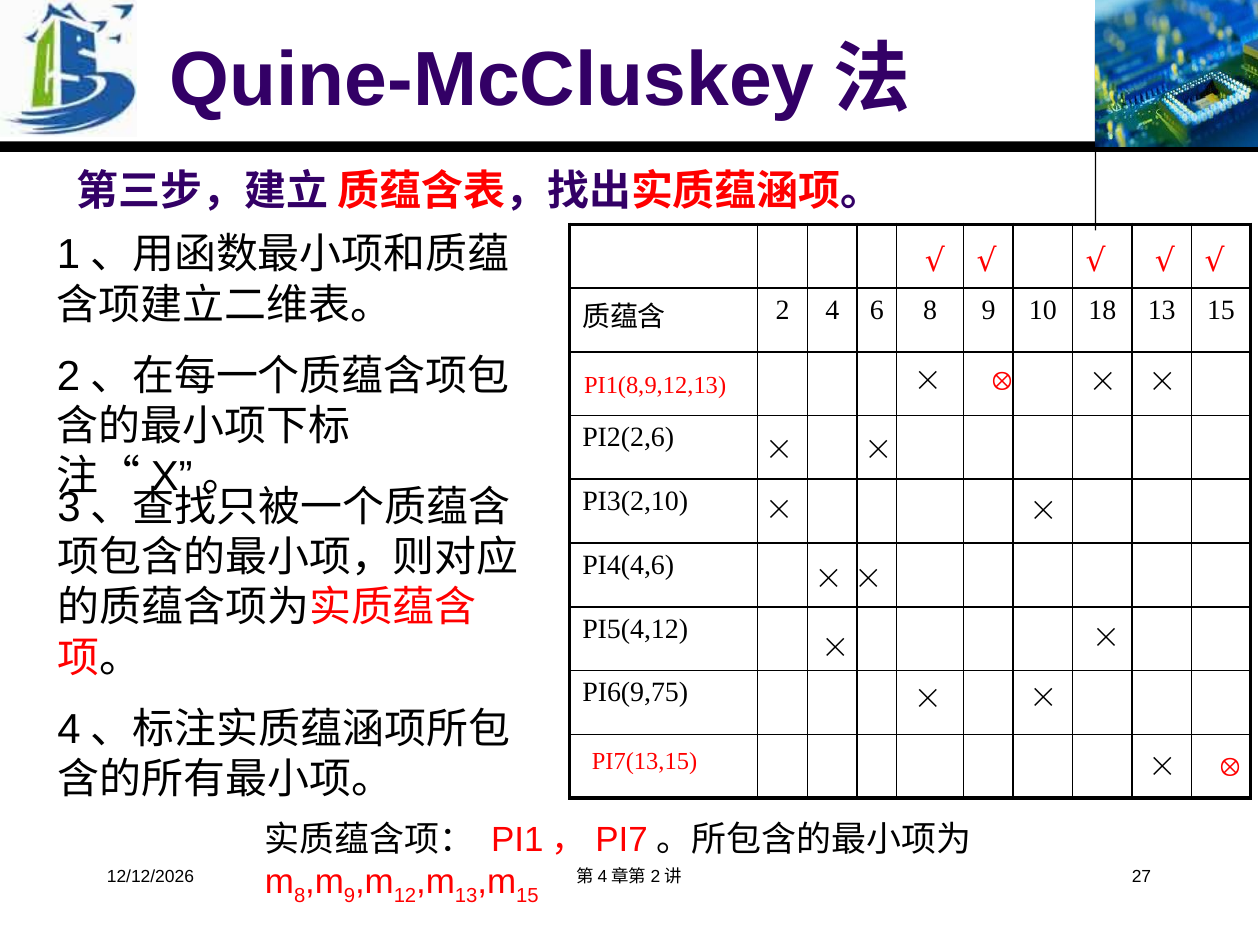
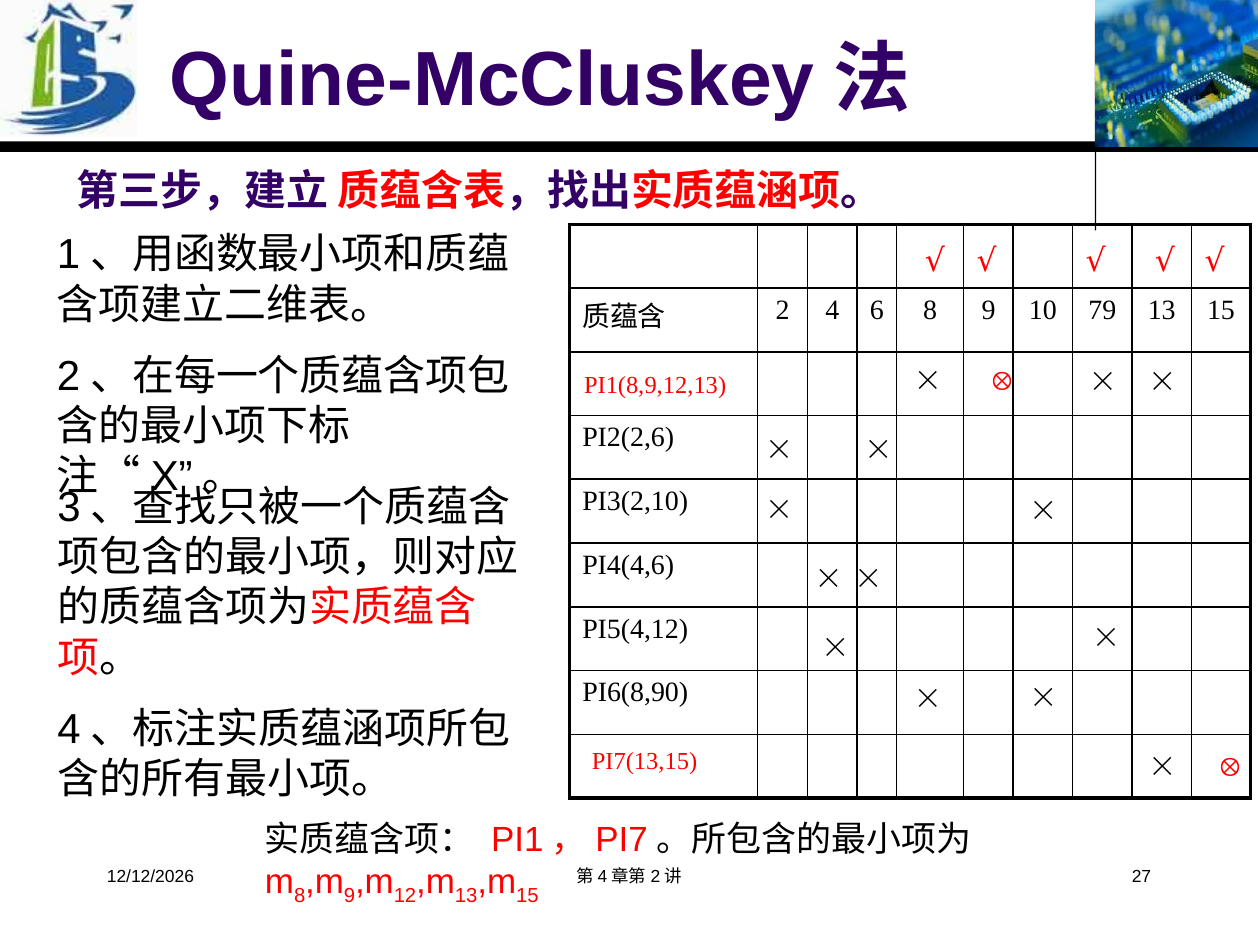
18: 18 -> 79 (1102, 310)
PI6(9,75: PI6(9,75 -> PI6(8,90 (635, 693)
